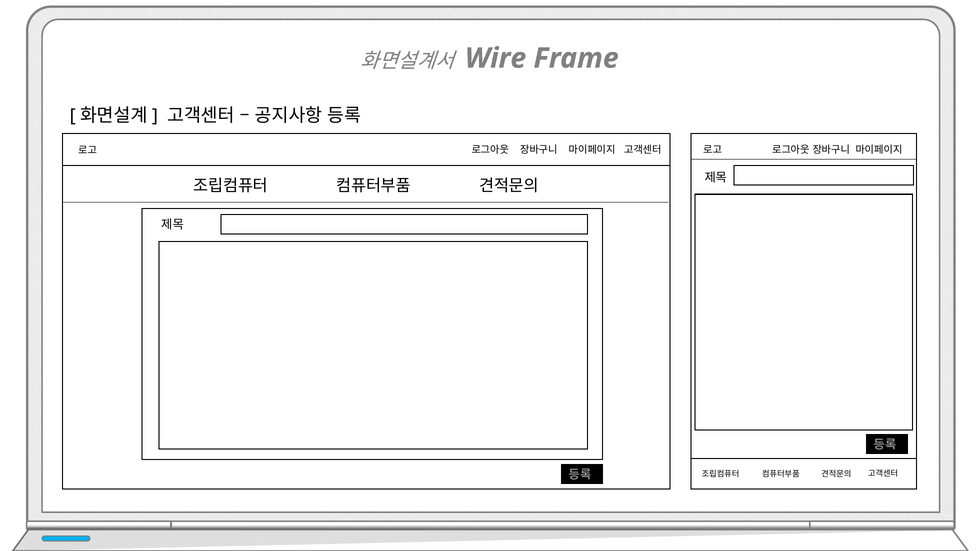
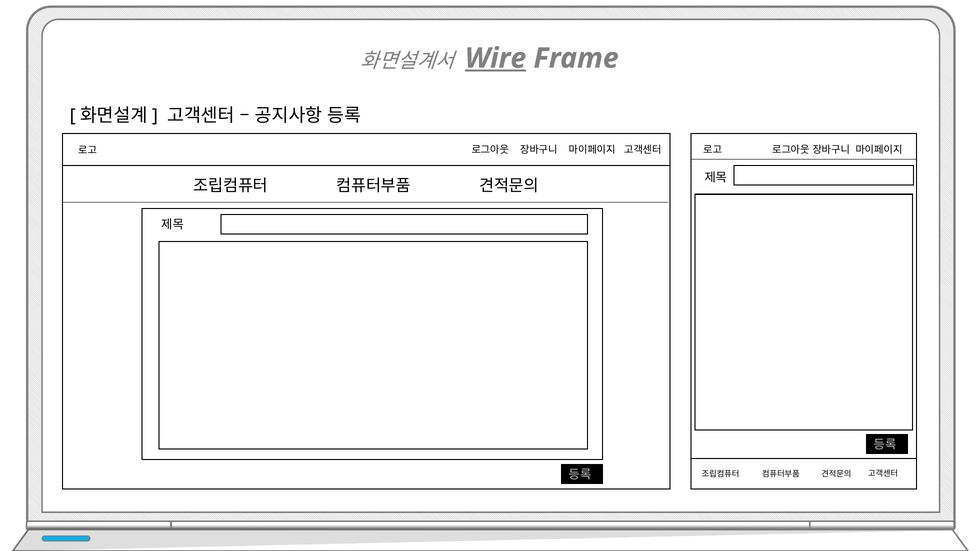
Wire underline: none -> present (496, 58)
